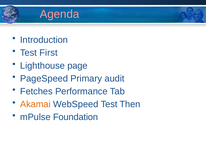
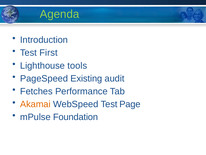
Agenda colour: pink -> light green (60, 14)
page: page -> tools (77, 65)
Primary: Primary -> Existing (86, 78)
Then: Then -> Page (130, 104)
